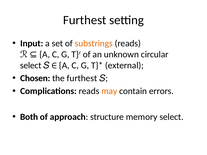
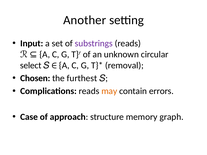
Furthest: Furthest -> Another (85, 20)
substrings colour: orange -> purple (94, 43)
external: external -> removal (124, 66)
Both: Both -> Case (29, 117)
memory select: select -> graph (172, 117)
